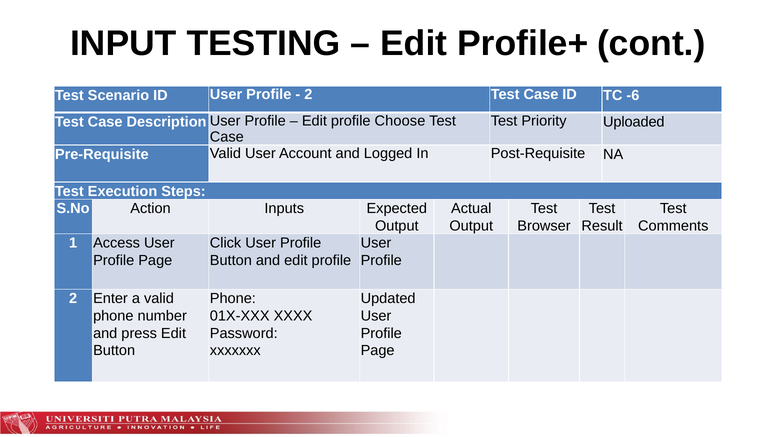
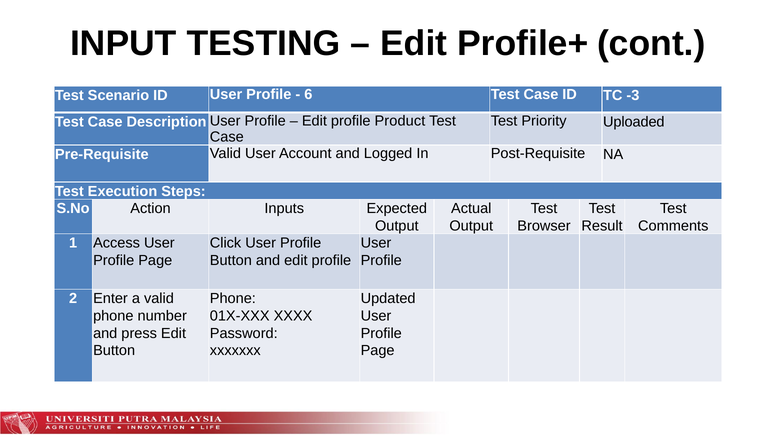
2: 2 -> 6 (308, 94)
-6: -6 -> -3 (633, 95)
Choose: Choose -> Product (400, 121)
